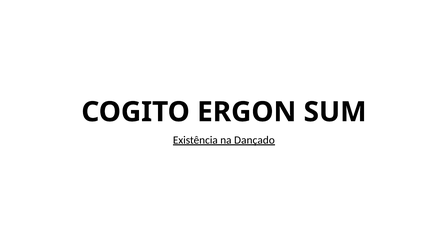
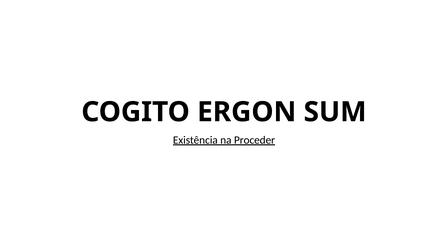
Dançado: Dançado -> Proceder (255, 140)
